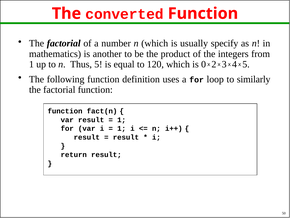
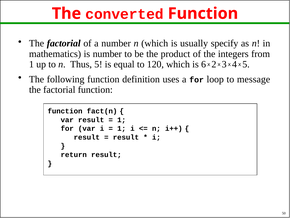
is another: another -> number (107, 54)
0: 0 -> 6 (204, 64)
similarly: similarly -> message (254, 79)
